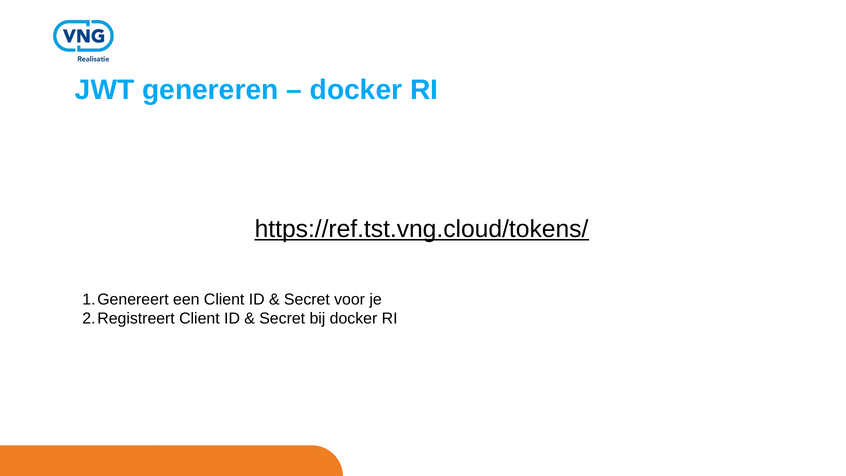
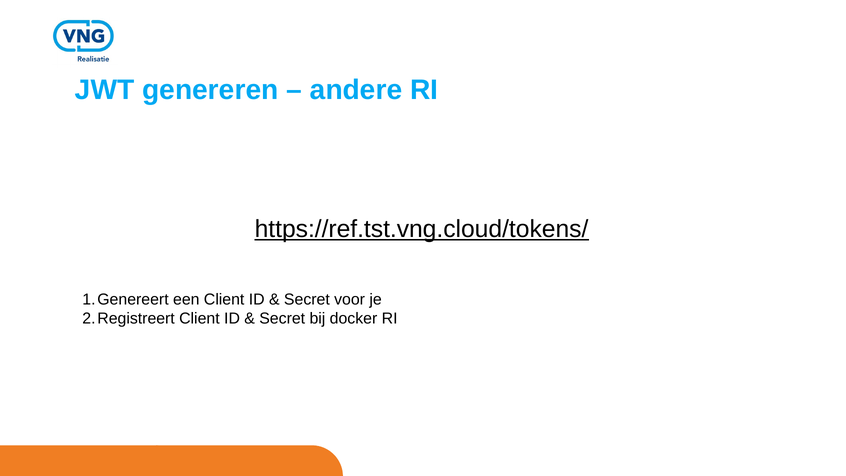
docker: docker -> andere (356, 90)
